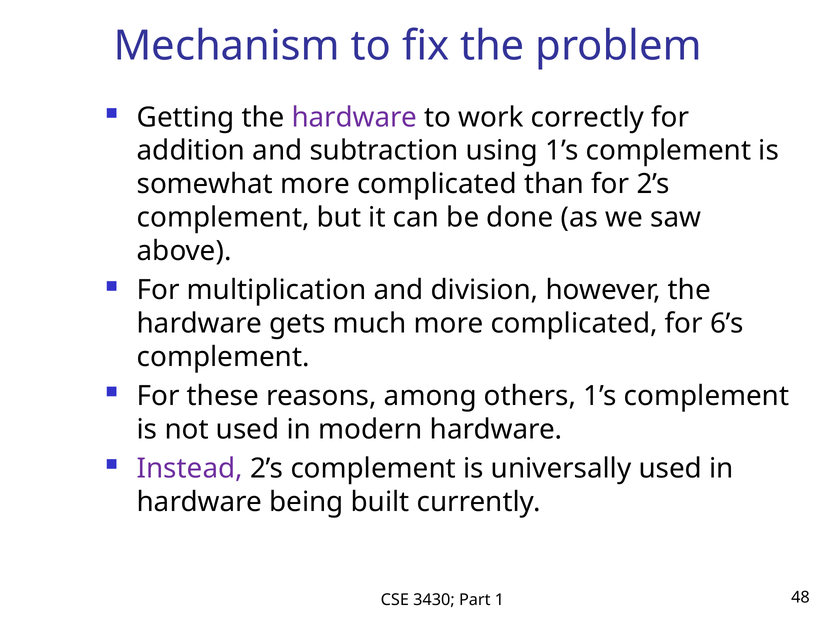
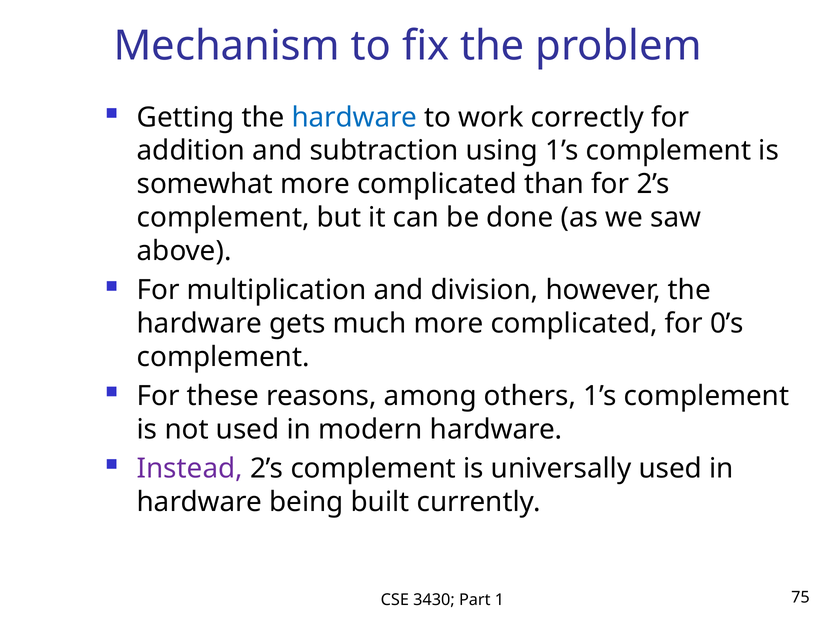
hardware colour: purple -> blue (355, 117)
6’s: 6’s -> 0’s (727, 324)
48: 48 -> 75 (800, 597)
